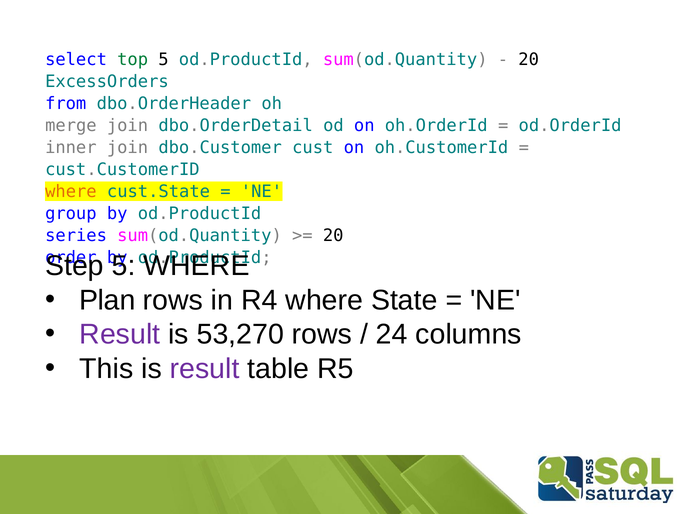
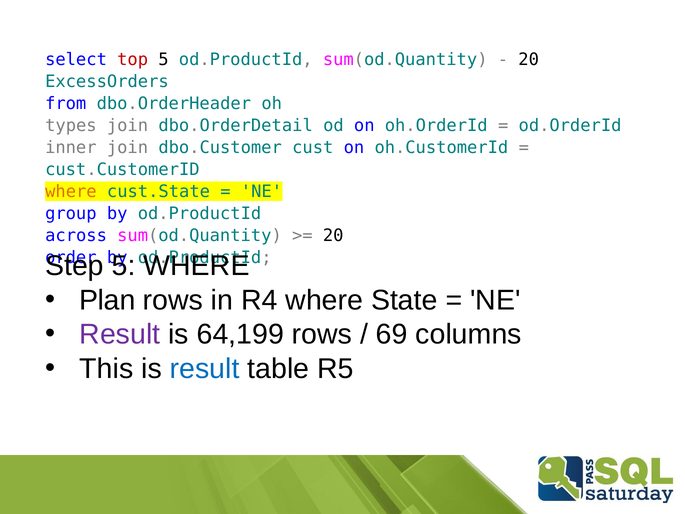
top colour: green -> red (133, 60)
merge: merge -> types (71, 125)
series: series -> across (76, 235)
53,270: 53,270 -> 64,199 (240, 334)
24: 24 -> 69 (392, 334)
result colour: purple -> blue (205, 369)
